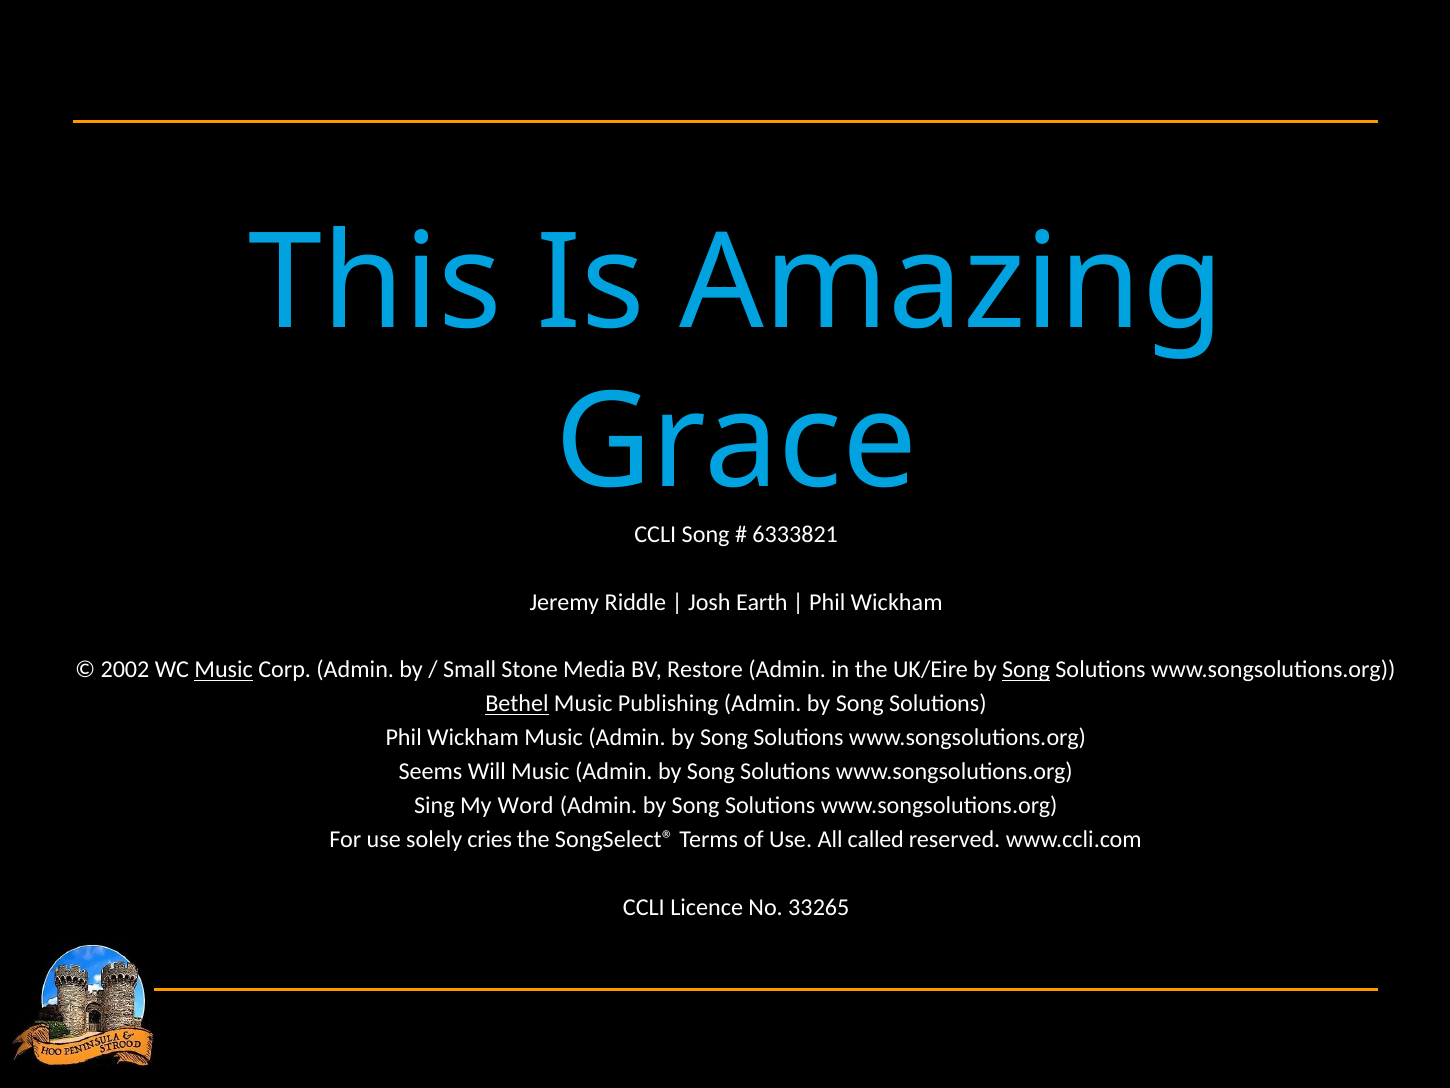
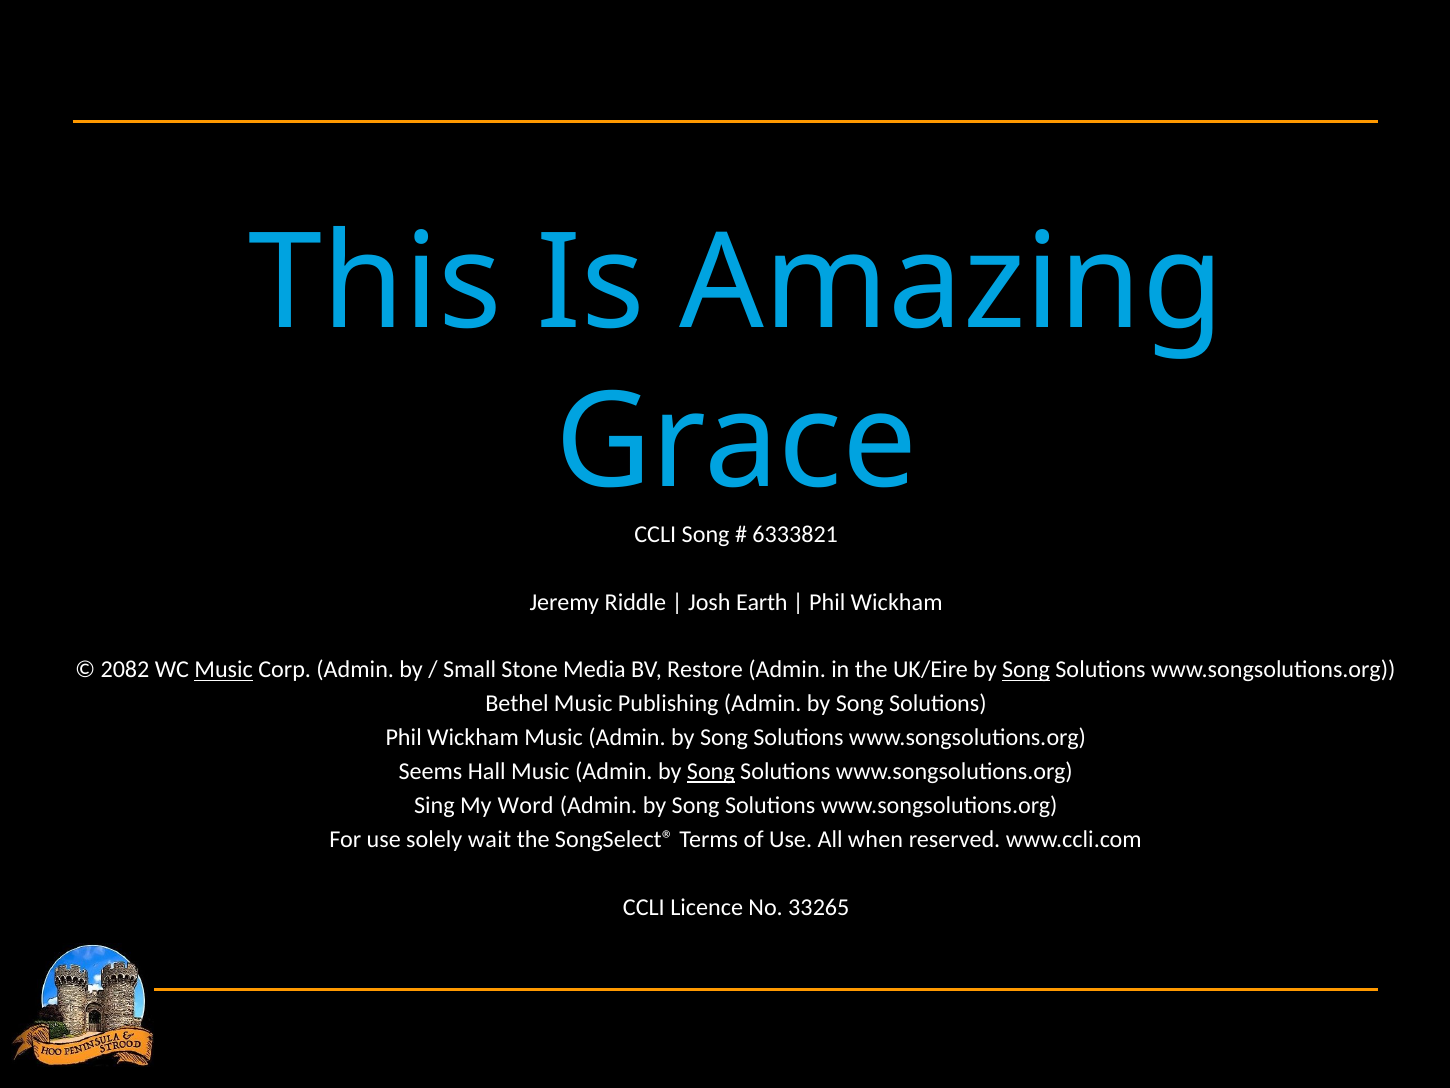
2002: 2002 -> 2082 (125, 670)
Bethel underline: present -> none (517, 704)
Will: Will -> Hall (487, 771)
Song underline: none -> present (711, 771)
cries: cries -> wait (490, 839)
called: called -> when (876, 839)
